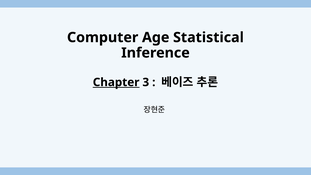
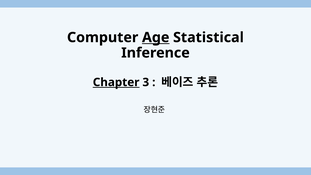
Age underline: none -> present (156, 37)
